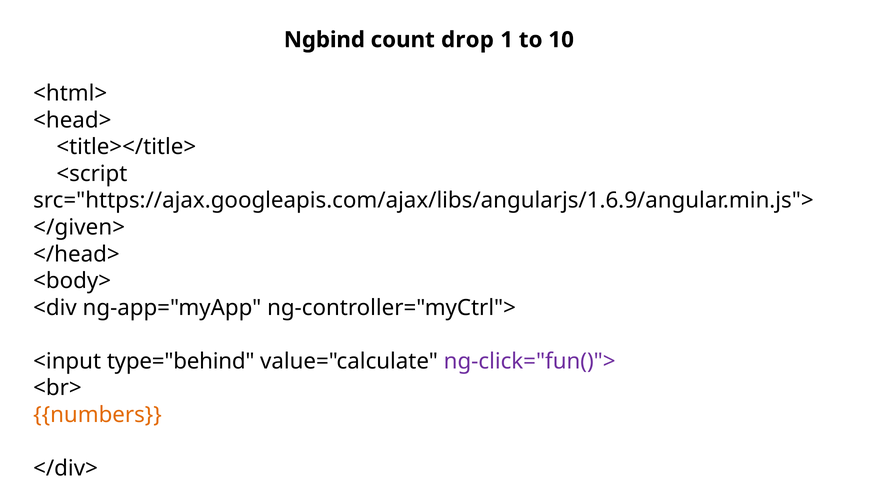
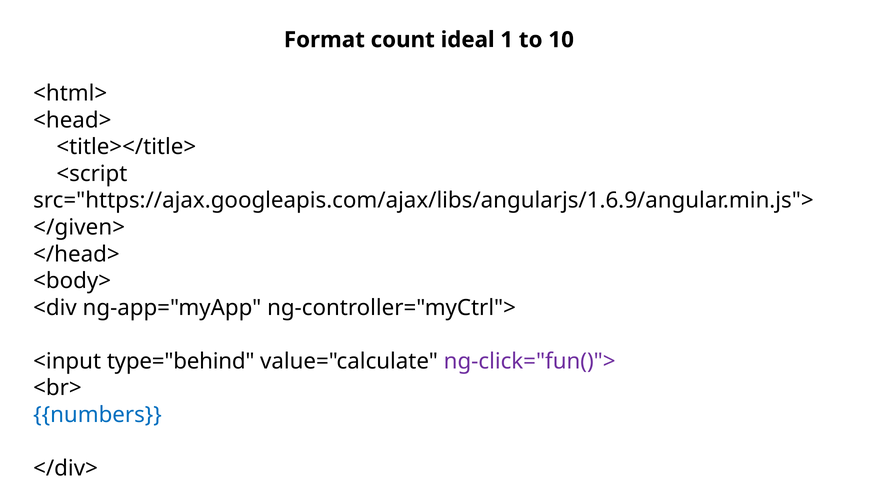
Ngbind: Ngbind -> Format (324, 40)
drop: drop -> ideal (468, 40)
numbers colour: orange -> blue (98, 415)
